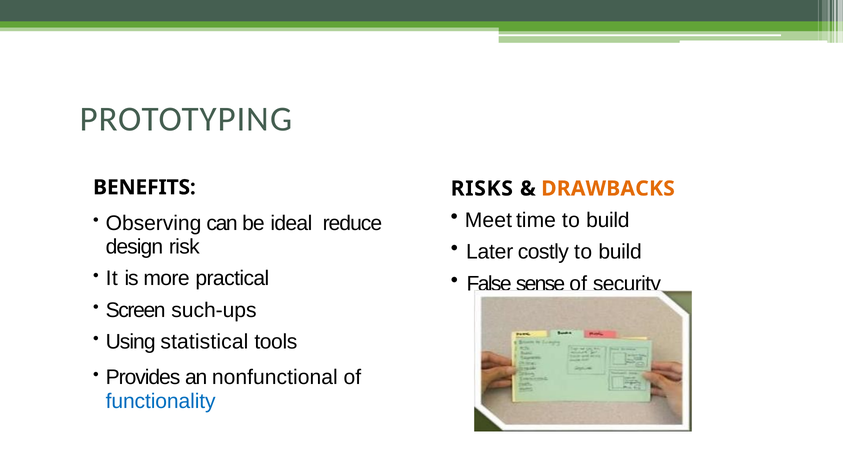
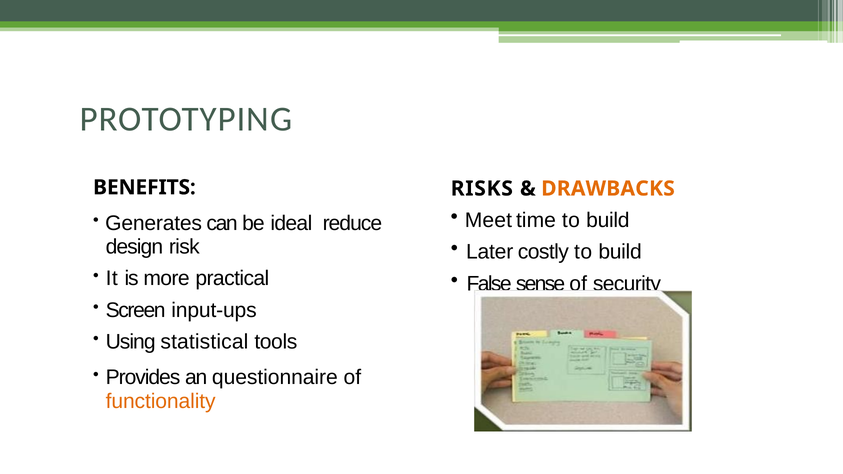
Observing: Observing -> Generates (154, 223)
such-ups: such-ups -> input-ups (214, 310)
nonfunctional: nonfunctional -> questionnaire (275, 378)
functionality colour: blue -> orange (161, 401)
